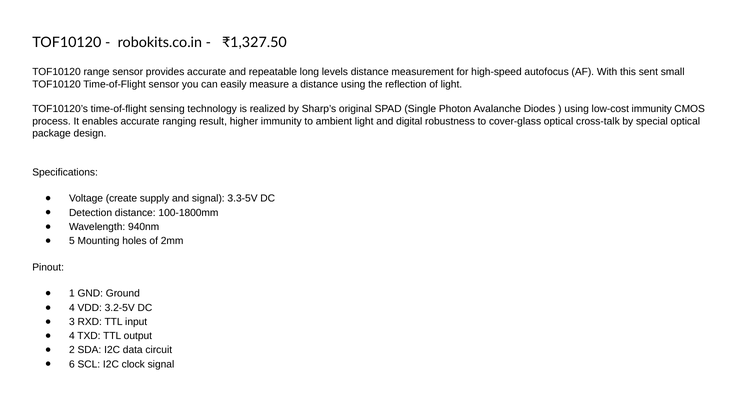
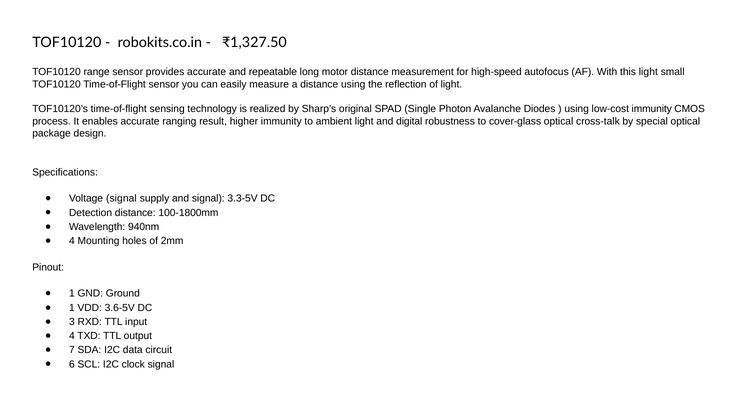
levels: levels -> motor (335, 72)
this sent: sent -> light (648, 72)
Voltage create: create -> signal (121, 199)
5: 5 -> 4 (72, 241)
4: 4 -> 1 (72, 308)
3.2-5V: 3.2-5V -> 3.6-5V (120, 308)
2: 2 -> 7 (72, 350)
